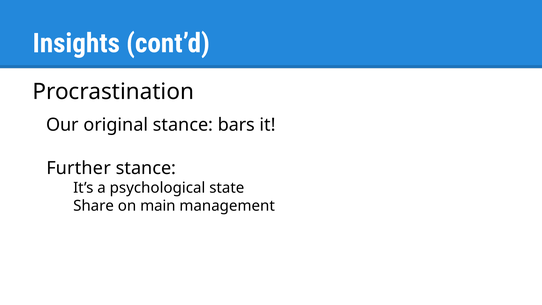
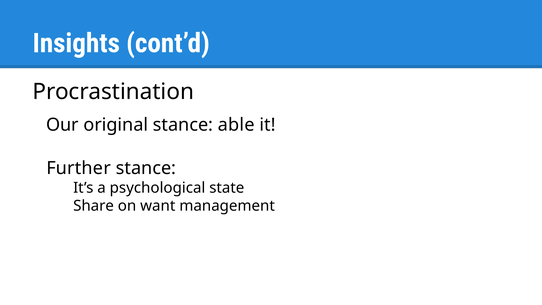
bars: bars -> able (236, 125)
main: main -> want (158, 206)
